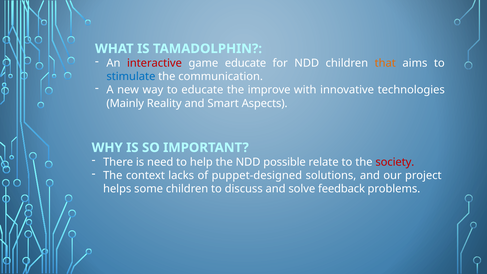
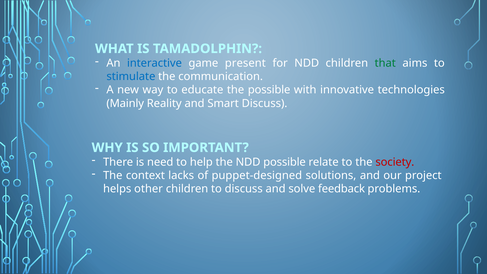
interactive colour: red -> blue (154, 63)
game educate: educate -> present (245, 63)
that colour: orange -> green (385, 63)
the improve: improve -> possible (269, 90)
Smart Aspects: Aspects -> Discuss (265, 103)
some: some -> other (149, 189)
